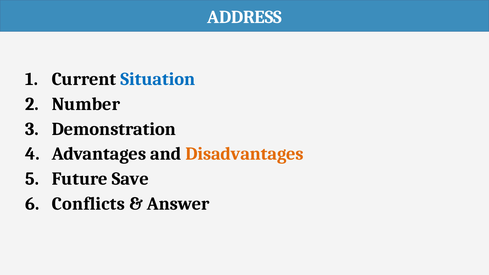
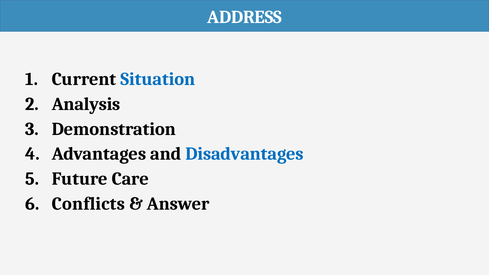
Number: Number -> Analysis (86, 104)
Disadvantages colour: orange -> blue (245, 154)
Save: Save -> Care (130, 179)
